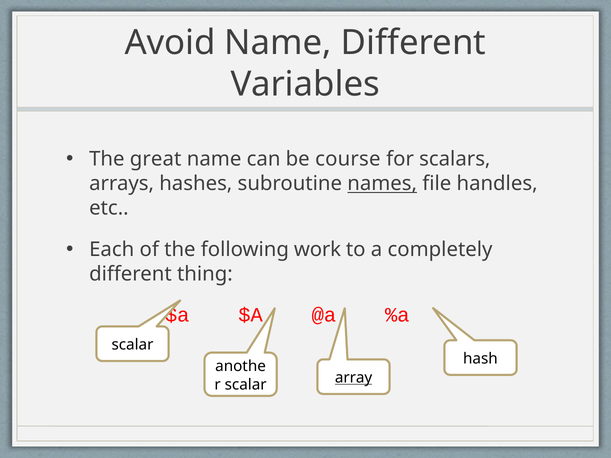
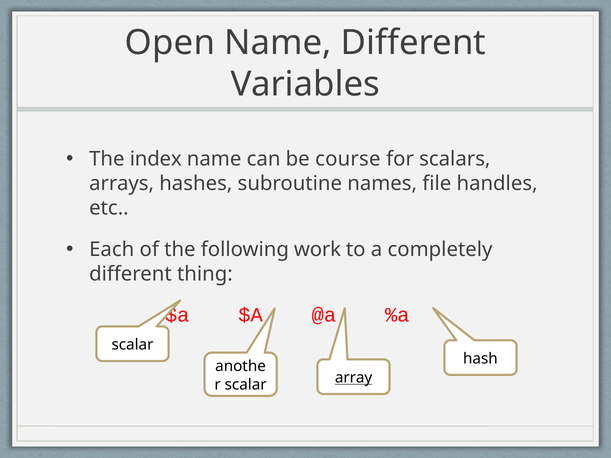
Avoid: Avoid -> Open (170, 43)
great: great -> index (156, 159)
names underline: present -> none (382, 184)
